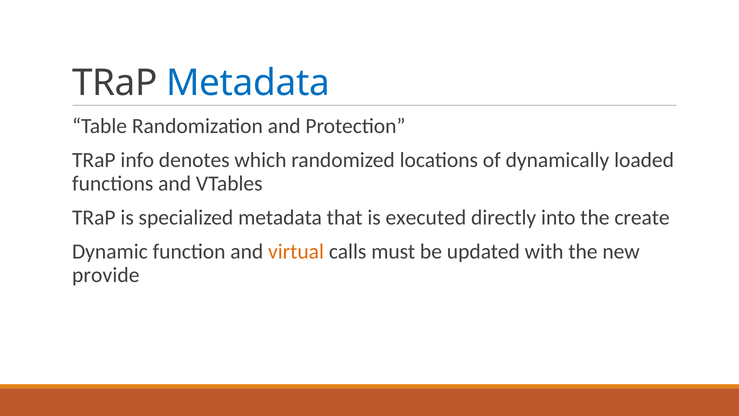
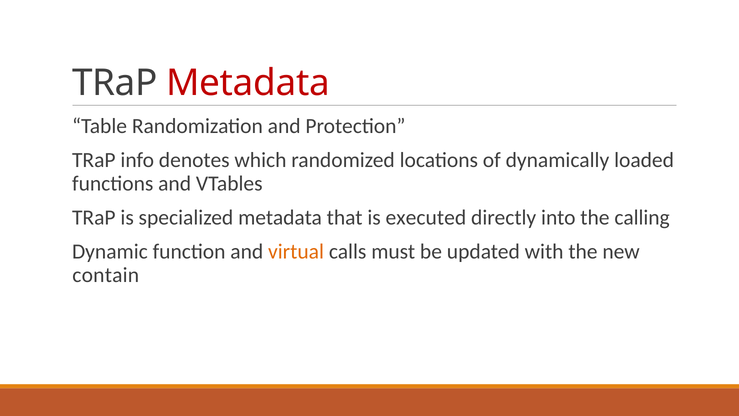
Metadata colour: blue -> red (248, 83)
create: create -> calling (642, 218)
provide: provide -> contain (106, 275)
